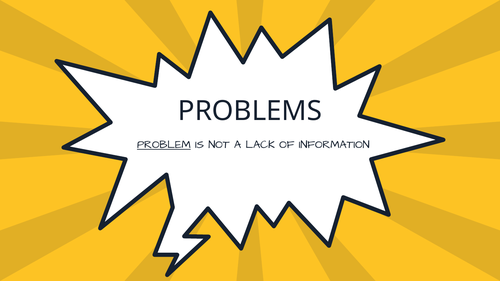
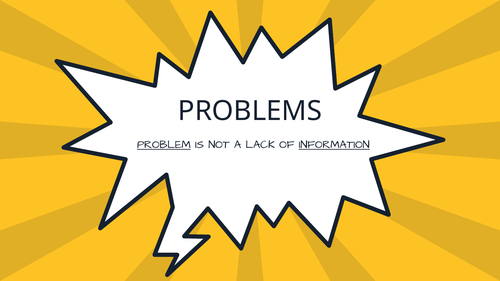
INFORMATION underline: none -> present (334, 145)
